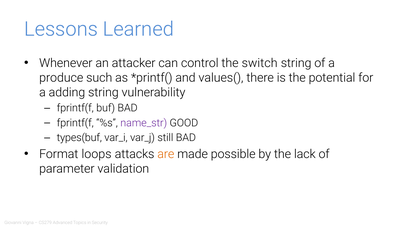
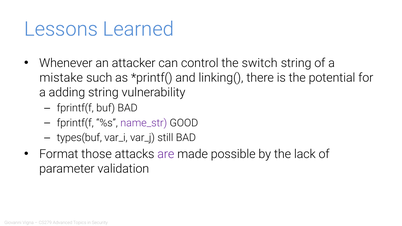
produce: produce -> mistake (61, 78)
values(: values( -> linking( (221, 78)
loops: loops -> those (97, 154)
are colour: orange -> purple (166, 154)
